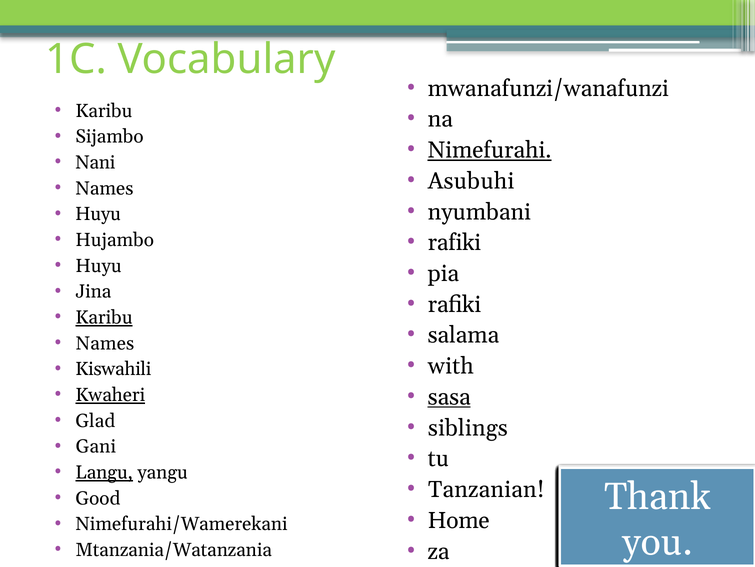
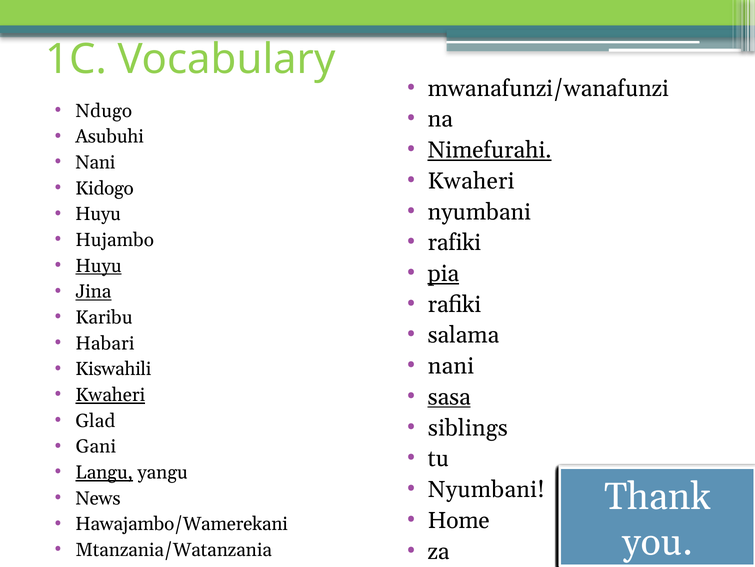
Karibu: Karibu -> Ndugo (104, 111)
Sijambo: Sijambo -> Asubuhi (110, 137)
Asubuhi: Asubuhi -> Kwaheri (471, 181)
Names: Names -> Kidogo (105, 188)
Huyu underline: none -> present (99, 266)
pia underline: none -> present (443, 273)
Jina underline: none -> present (93, 291)
Karibu underline: present -> none (104, 317)
Names: Names -> Habari (105, 343)
with: with -> nani (451, 366)
Tanzanian: Tanzanian -> Nyumbani (486, 489)
Good: Good -> News (98, 498)
Nimefurahi/Wamerekani: Nimefurahi/Wamerekani -> Hawajambo/Wamerekani (182, 524)
